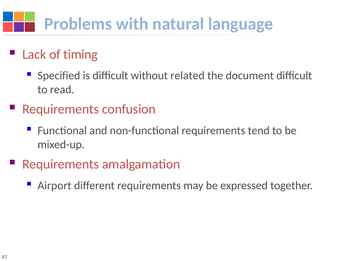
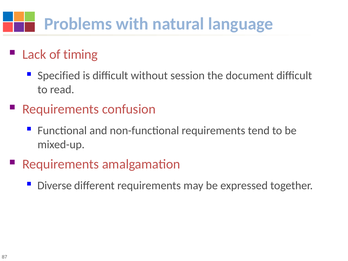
related: related -> session (188, 76)
Airport: Airport -> Diverse (55, 185)
